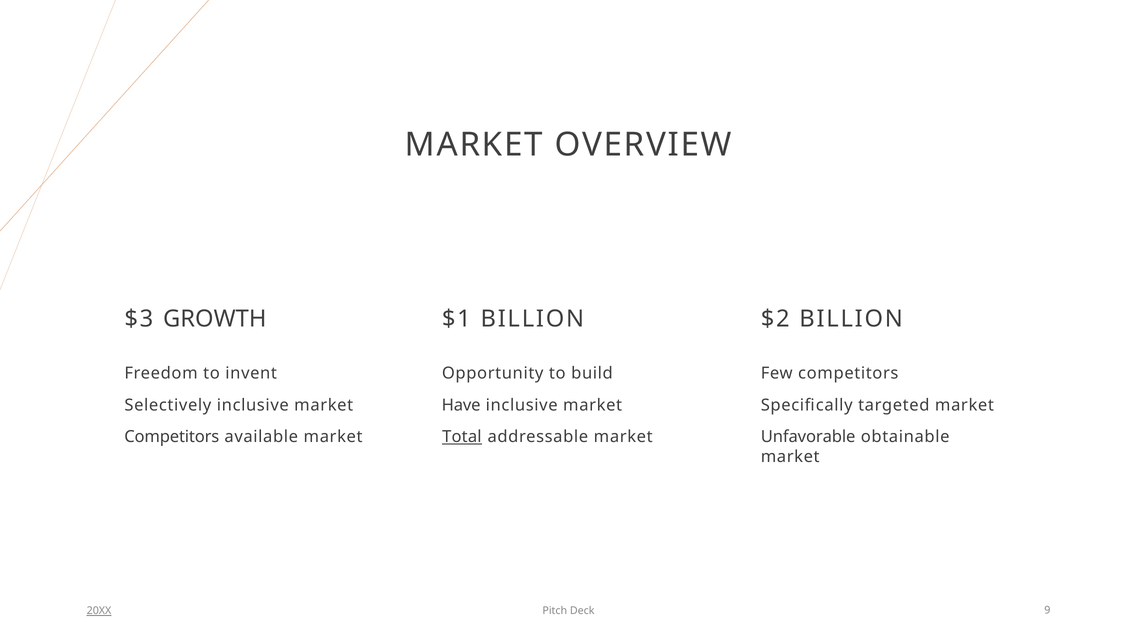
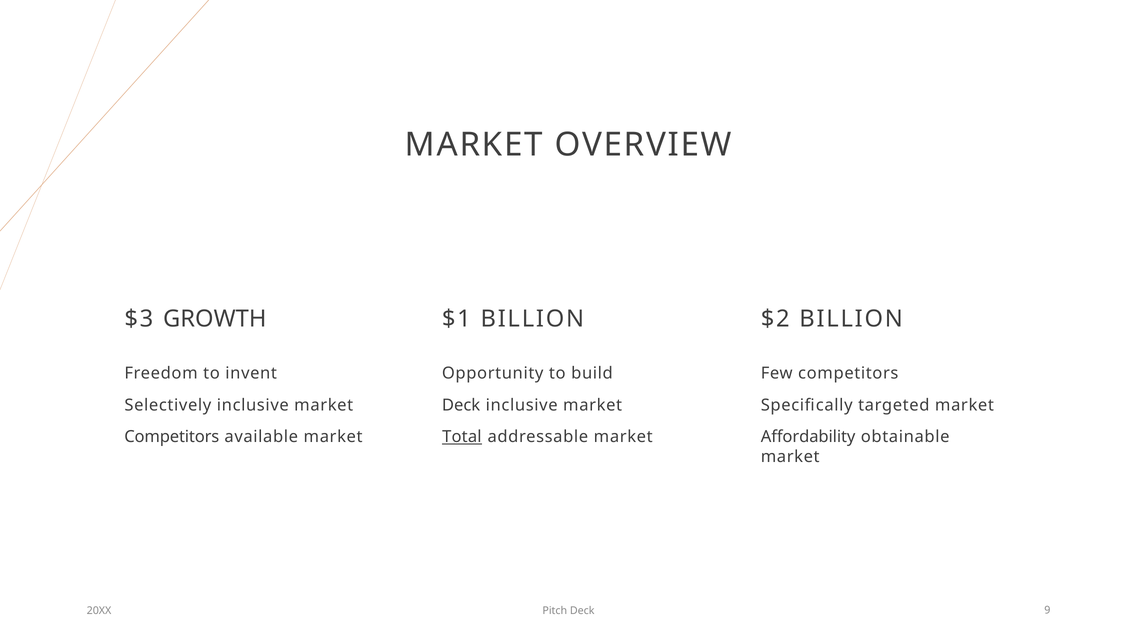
Have: Have -> Deck (461, 405)
Unfavorable: Unfavorable -> Affordability (808, 437)
20XX underline: present -> none (99, 611)
